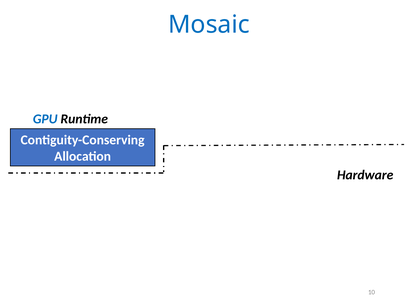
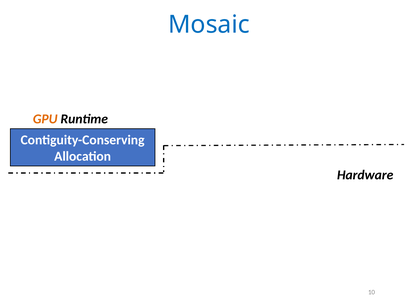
GPU colour: blue -> orange (45, 119)
